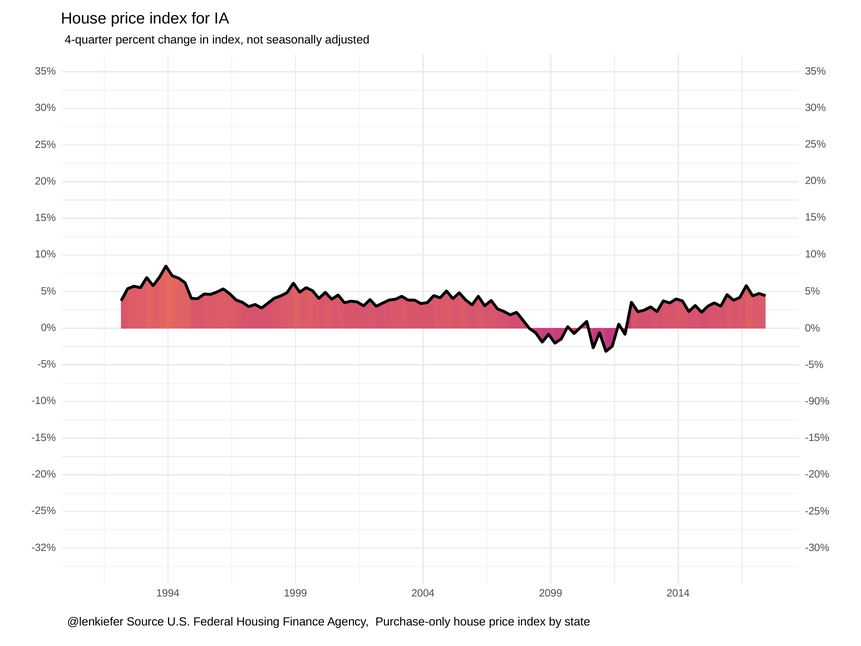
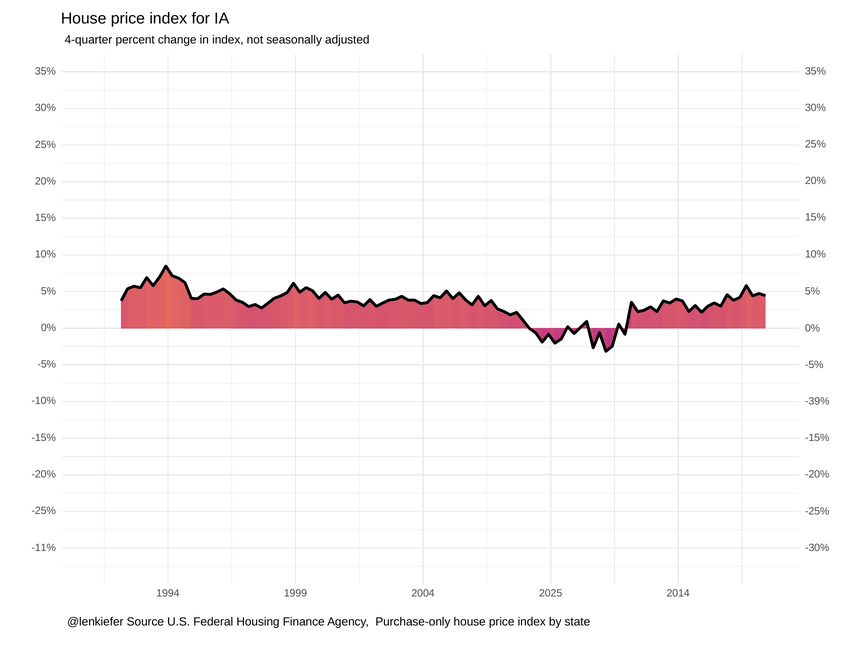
-90%: -90% -> -39% (817, 401)
-32%: -32% -> -11% (44, 547)
2099: 2099 -> 2025 (551, 593)
